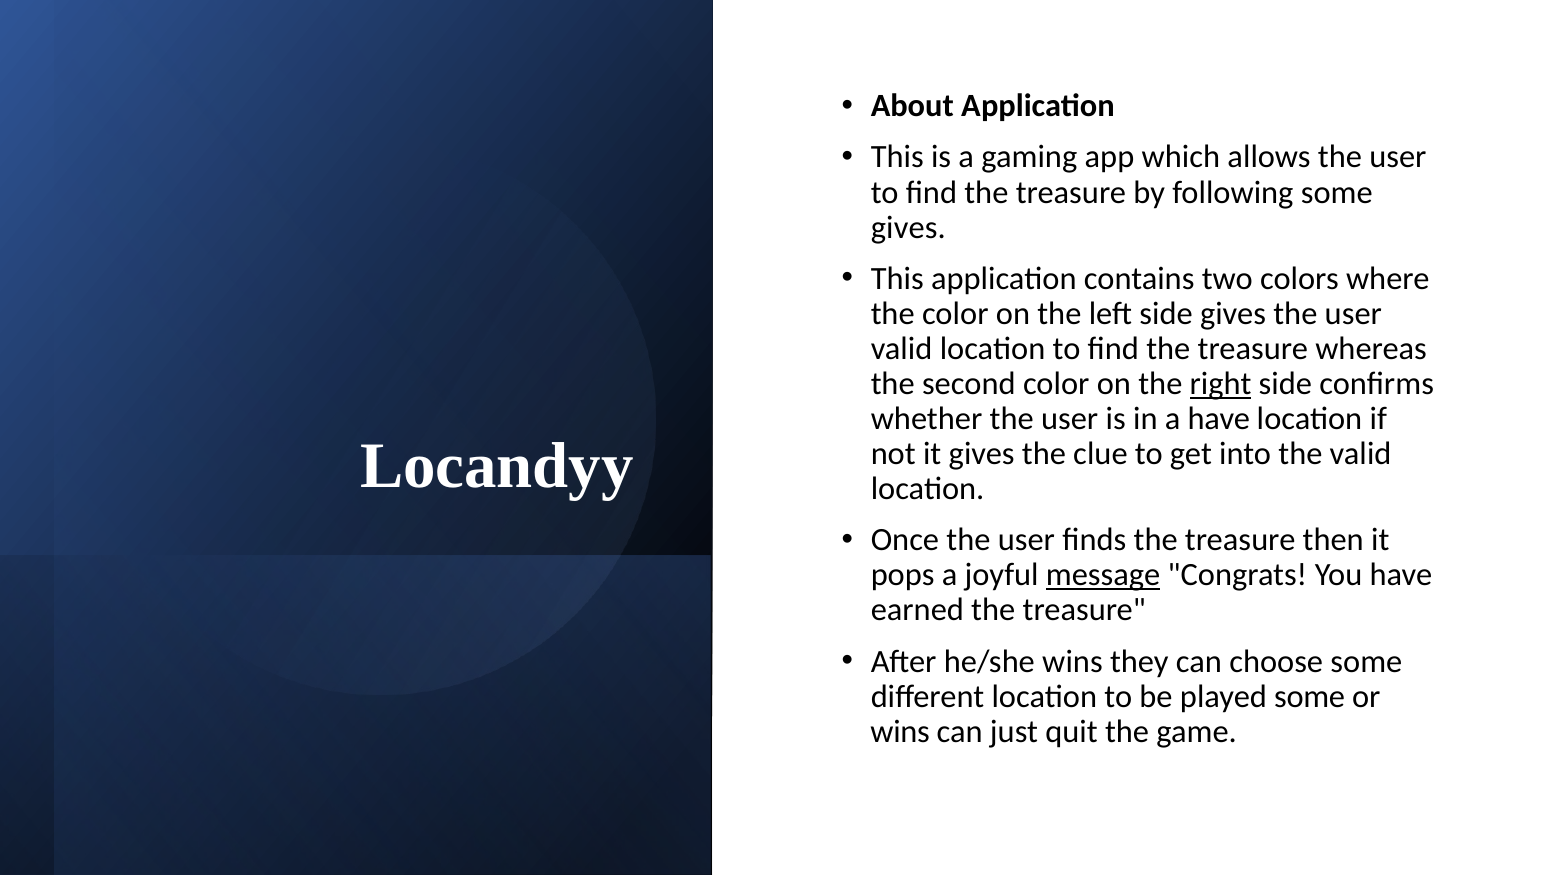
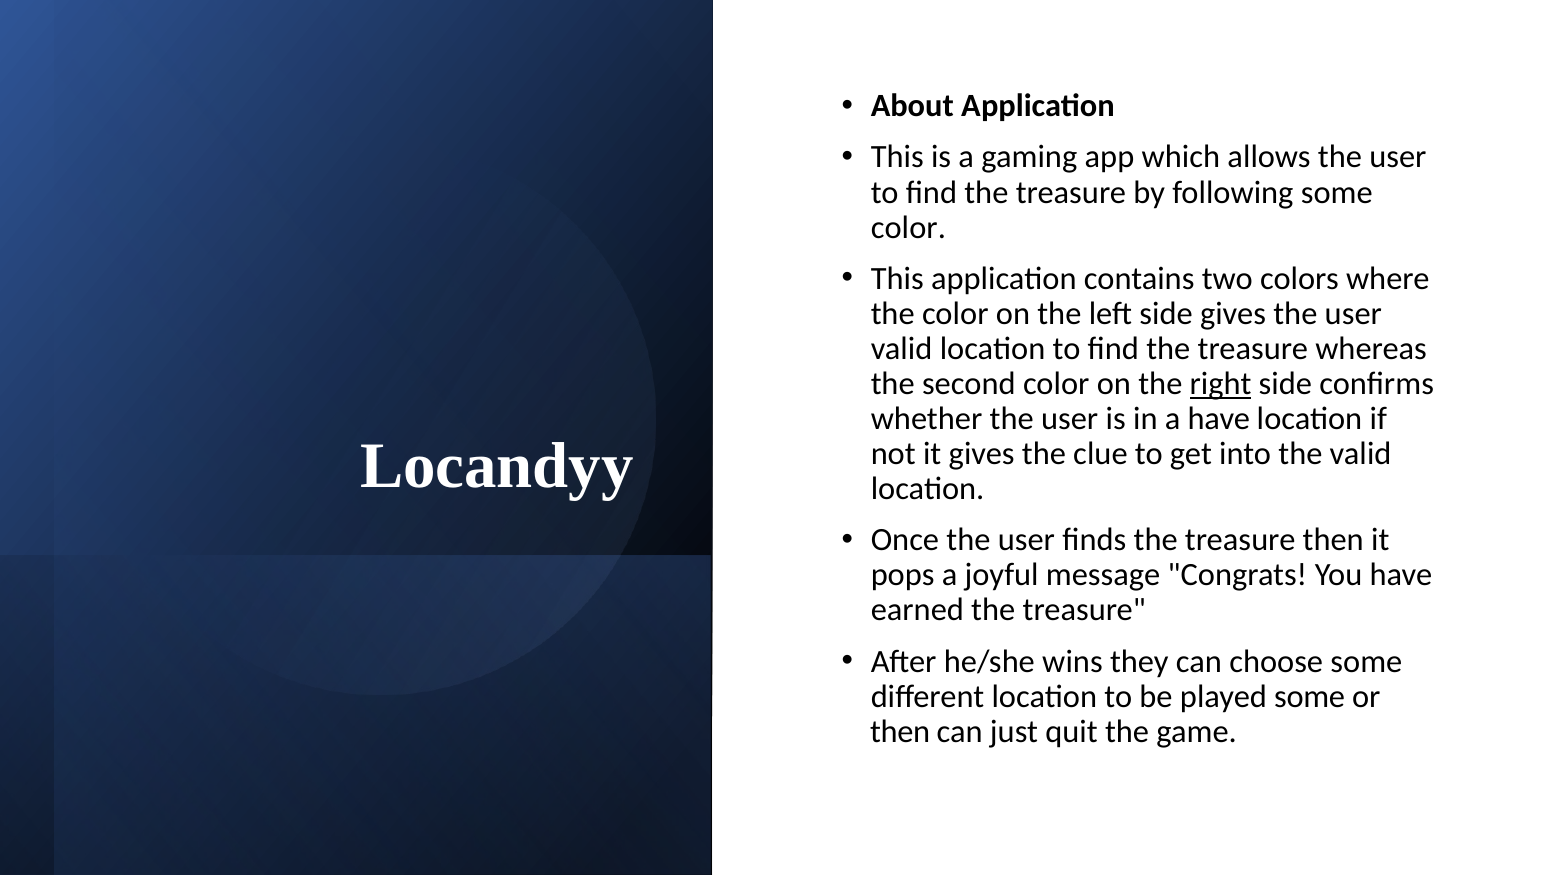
gives: gives -> color (908, 227)
message underline: present -> none (1103, 575)
wins: wins -> then (900, 732)
